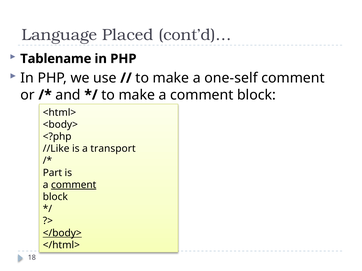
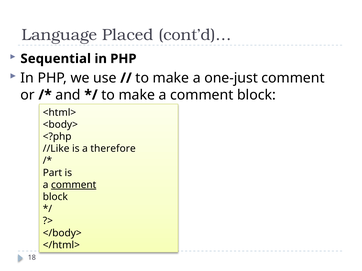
Tablename: Tablename -> Sequential (56, 59)
one-self: one-self -> one-just (231, 78)
transport: transport -> therefore (113, 149)
</body> underline: present -> none (62, 233)
